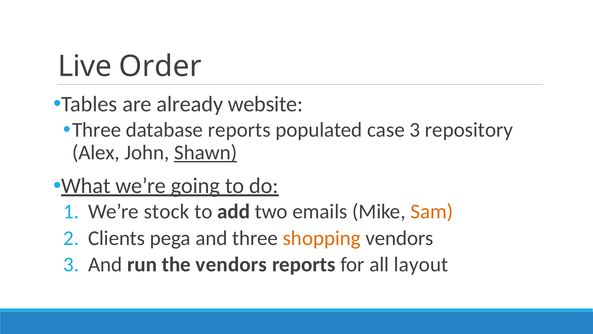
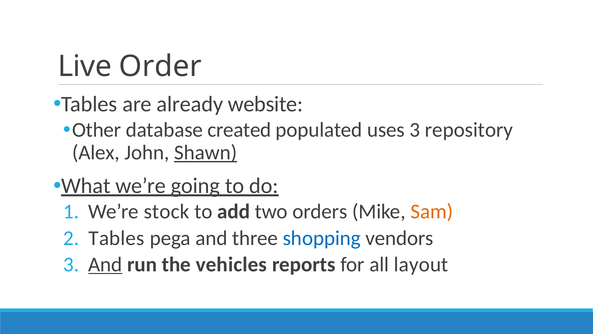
Three: Three -> Other (97, 130)
database reports: reports -> created (239, 130)
case: case -> uses (386, 130)
emails: emails -> orders (320, 211)
Clients: Clients -> Tables (116, 238)
shopping colour: orange -> blue (322, 238)
And underline: none -> present (105, 264)
the vendors: vendors -> vehicles (231, 264)
